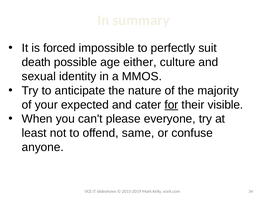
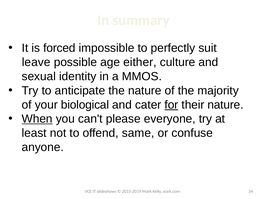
death: death -> leave (36, 62)
expected: expected -> biological (85, 105)
their visible: visible -> nature (225, 105)
When underline: none -> present (37, 119)
